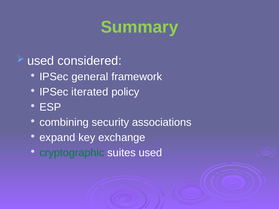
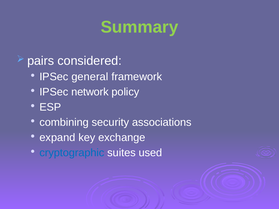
used: used -> pairs (41, 61)
iterated: iterated -> network (90, 92)
cryptographic colour: green -> blue (72, 153)
